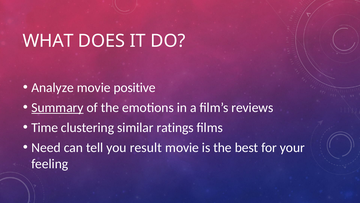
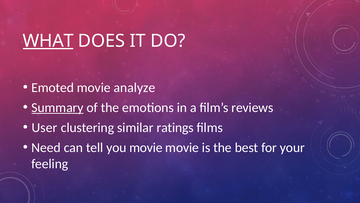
WHAT underline: none -> present (48, 41)
Analyze: Analyze -> Emoted (53, 87)
positive: positive -> analyze (134, 87)
Time: Time -> User (45, 127)
you result: result -> movie (146, 147)
